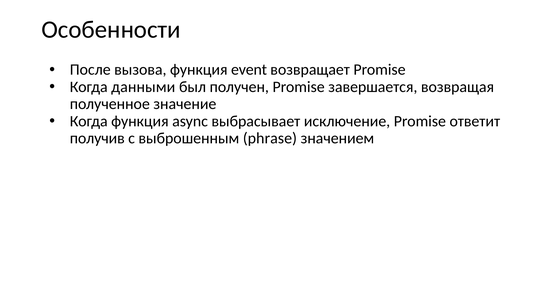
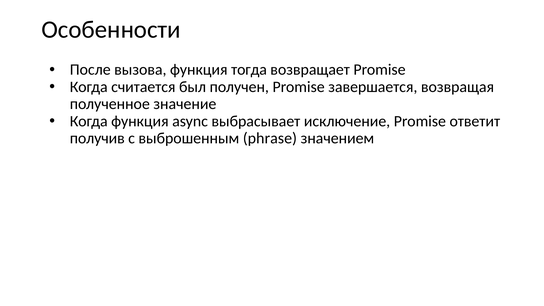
event: event -> тогда (249, 70)
данными: данными -> считается (143, 87)
